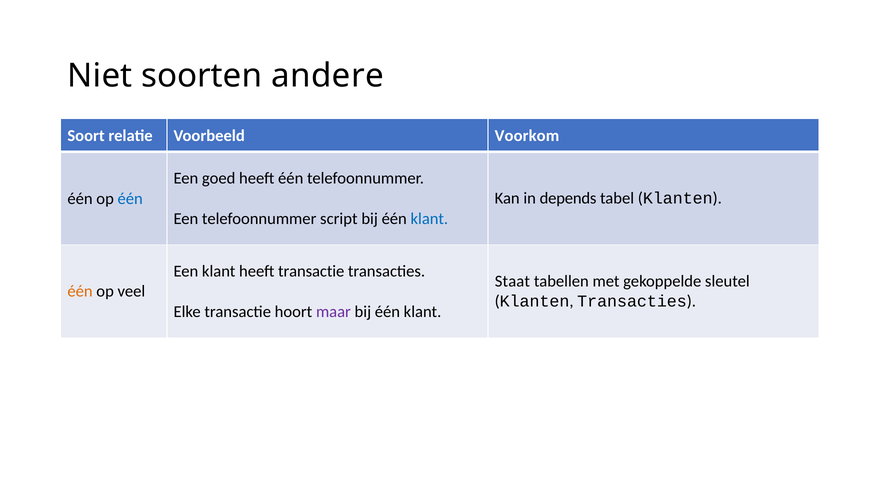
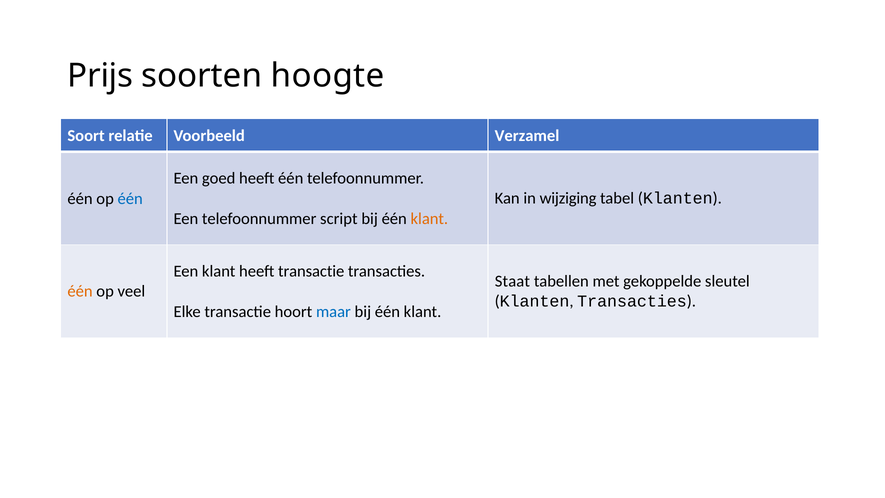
Niet: Niet -> Prijs (100, 76)
andere: andere -> hoogte (328, 76)
Voorkom: Voorkom -> Verzamel (527, 136)
depends: depends -> wijziging (568, 198)
klant colour: blue -> orange (429, 219)
maar colour: purple -> blue (333, 312)
